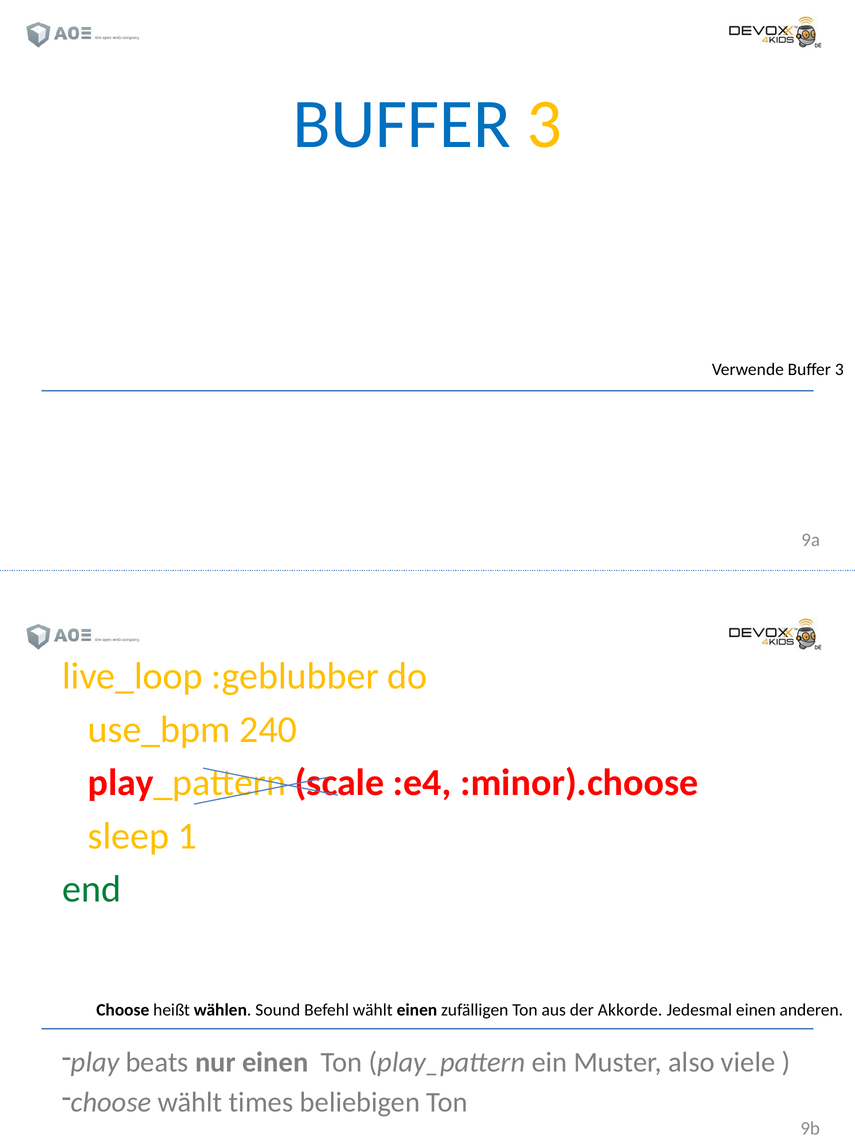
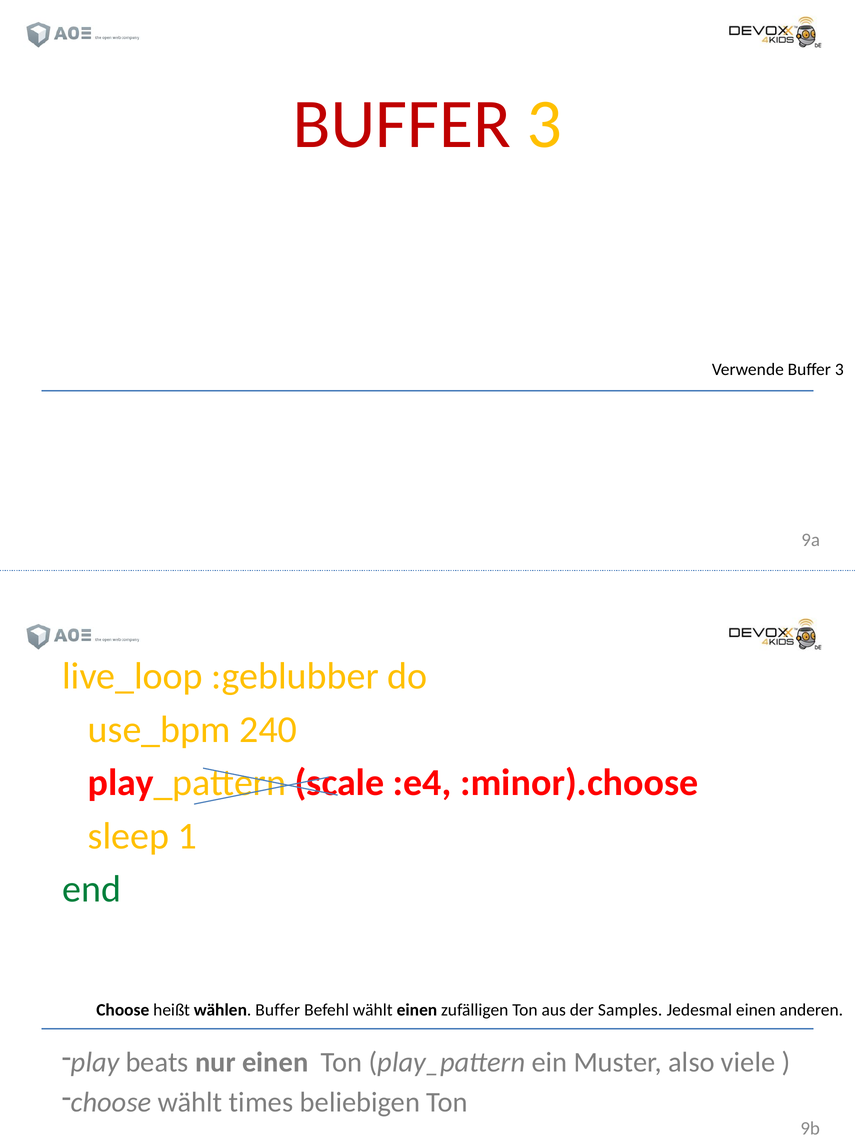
BUFFER colour: blue -> red (402, 124)
wählen Sound: Sound -> Buffer (278, 1009)
Akkorde: Akkorde -> Samples (630, 1009)
